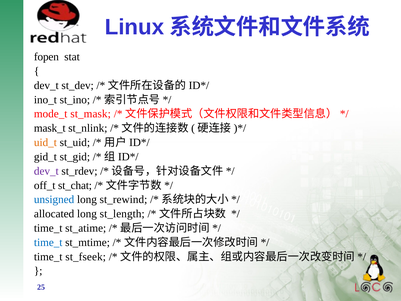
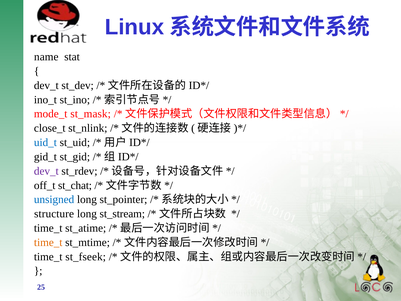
fopen: fopen -> name (46, 57)
mask_t: mask_t -> close_t (50, 128)
uid_t colour: orange -> blue (45, 142)
st_rewind: st_rewind -> st_pointer (123, 199)
allocated: allocated -> structure (54, 214)
st_length: st_length -> st_stream (122, 214)
time_t colour: blue -> orange (48, 242)
